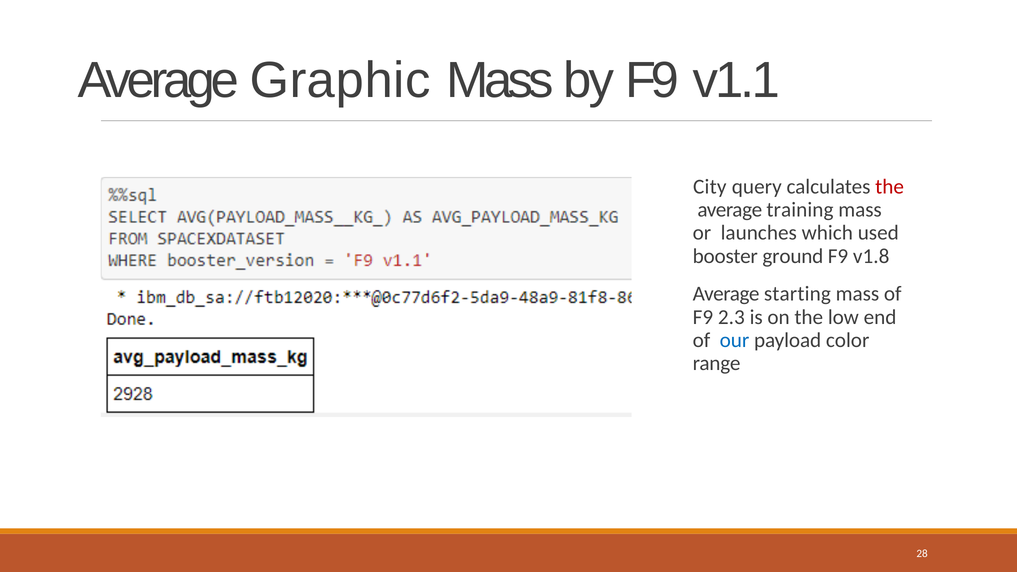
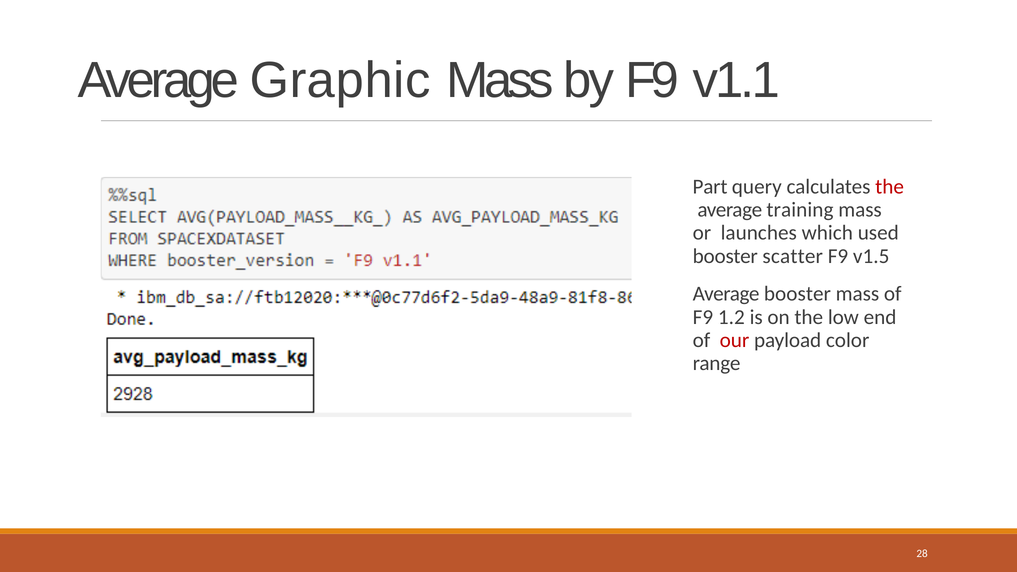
City: City -> Part (710, 187)
ground: ground -> scatter (793, 256)
v1.8: v1.8 -> v1.5 (871, 256)
Average starting: starting -> booster (797, 294)
2.3: 2.3 -> 1.2 (731, 317)
our colour: blue -> red (735, 340)
